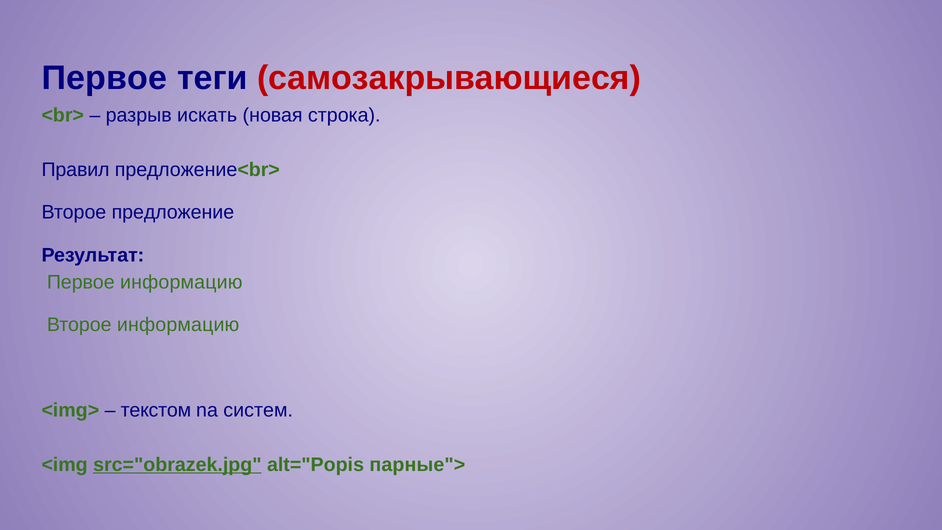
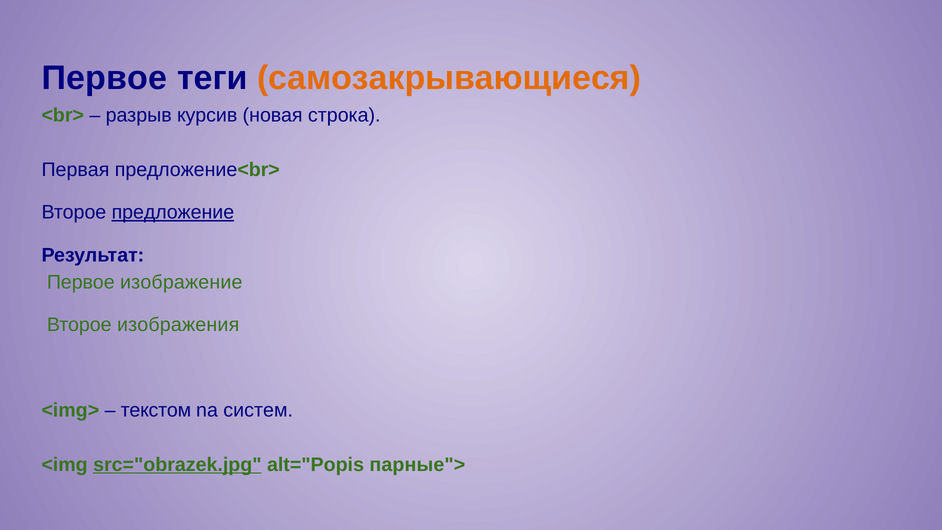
самозакрывающиеся colour: red -> orange (449, 78)
искать: искать -> курсив (207, 115)
Правил: Правил -> Первая (75, 170)
предложение underline: none -> present (173, 212)
Первое информацию: информацию -> изображение (181, 282)
Второе информацию: информацию -> изображения (178, 325)
